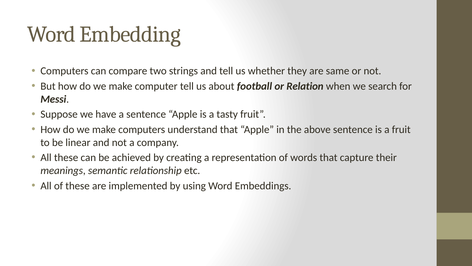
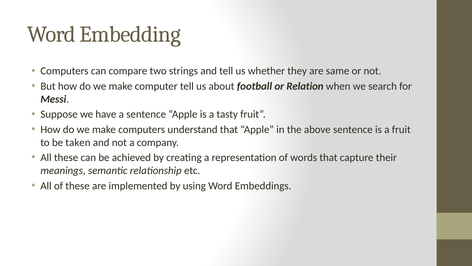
linear: linear -> taken (78, 142)
